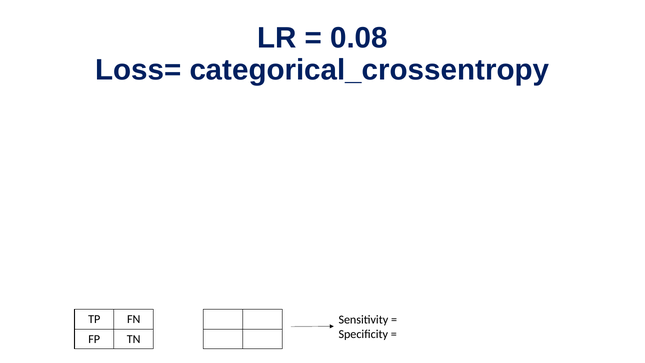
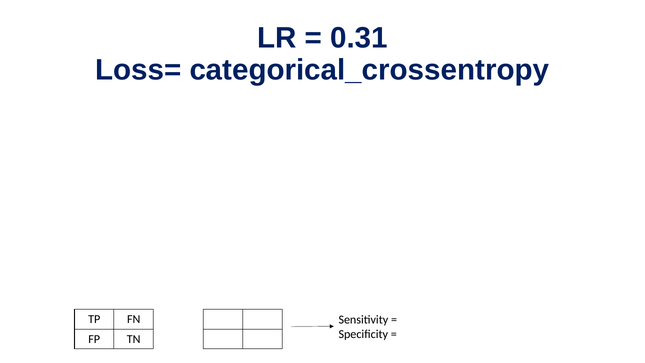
0.08: 0.08 -> 0.31 (359, 38)
